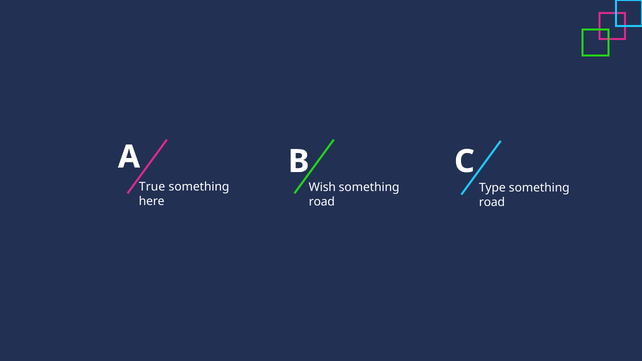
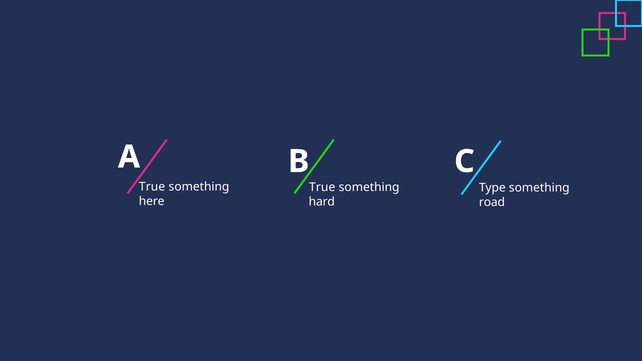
Wish: Wish -> True (322, 187)
road: road -> hard (322, 202)
